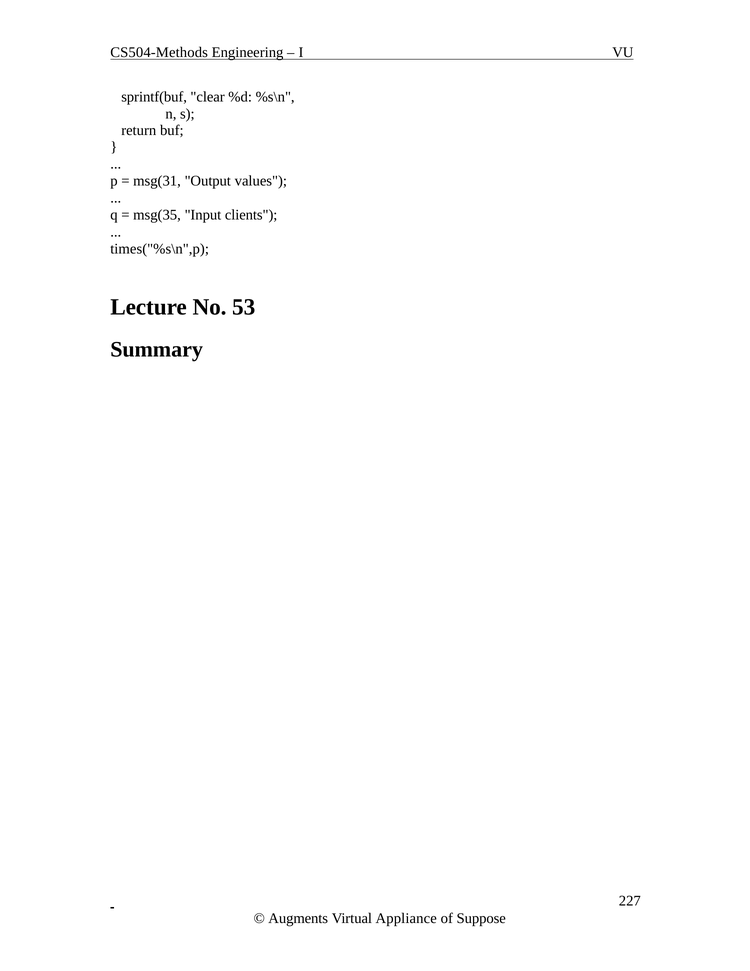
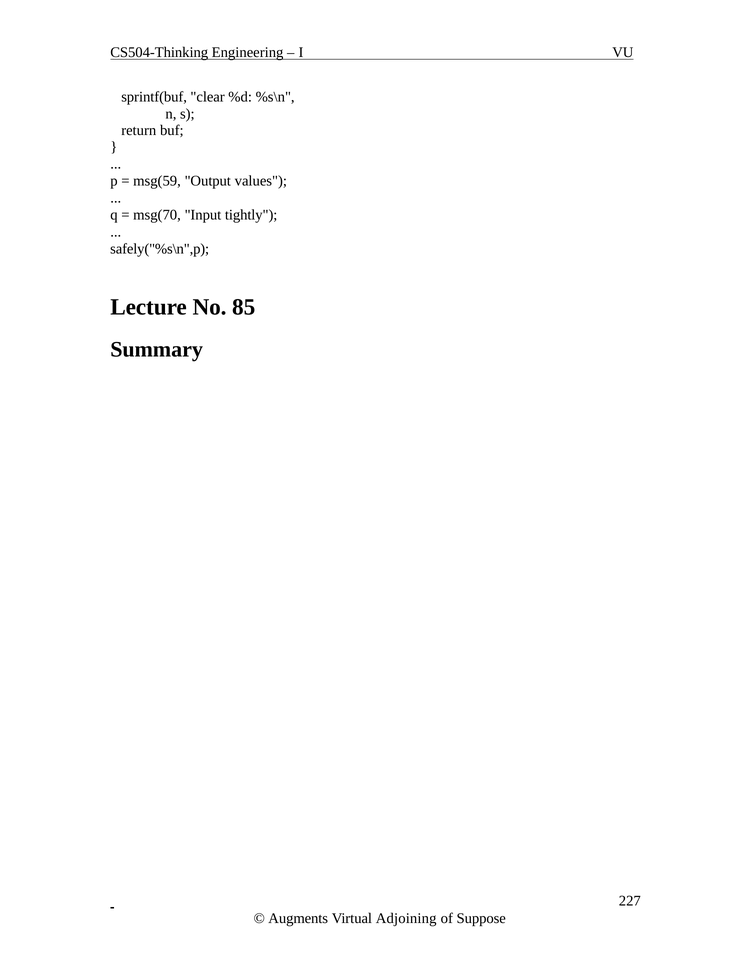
CS504-Methods: CS504-Methods -> CS504-Thinking (159, 52)
msg(31: msg(31 -> msg(59 (157, 181)
msg(35: msg(35 -> msg(70 (157, 215)
clients: clients -> tightly (251, 215)
times("%s\n",p: times("%s\n",p -> safely("%s\n",p (160, 249)
53: 53 -> 85 (244, 307)
Appliance: Appliance -> Adjoining (406, 918)
